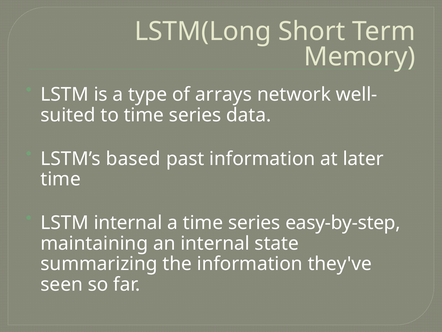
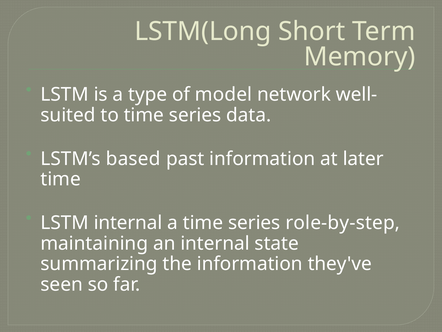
arrays: arrays -> model (224, 95)
easy-by-step: easy-by-step -> role-by-step (343, 222)
